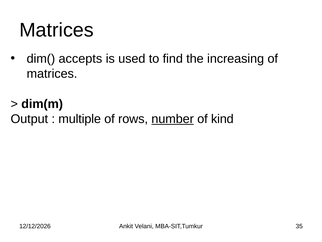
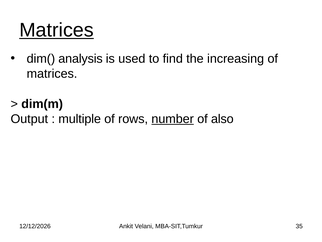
Matrices underline: none -> present (56, 30)
accepts: accepts -> analysis (81, 59)
kind: kind -> also (222, 119)
